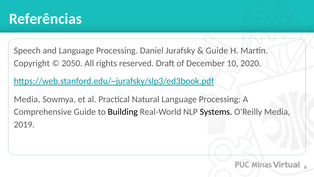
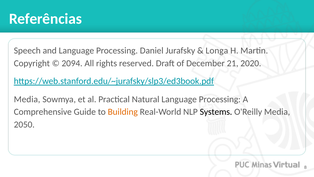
Guide: Guide -> Longa (217, 50)
2050: 2050 -> 2094 (72, 63)
10: 10 -> 21 (233, 63)
Building colour: black -> orange (123, 112)
2019: 2019 -> 2050 (24, 124)
